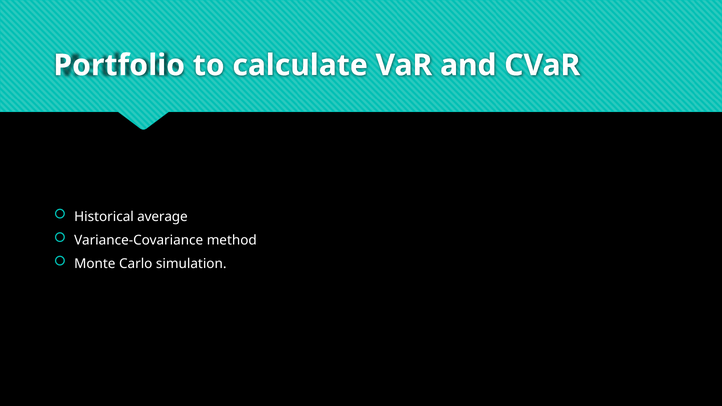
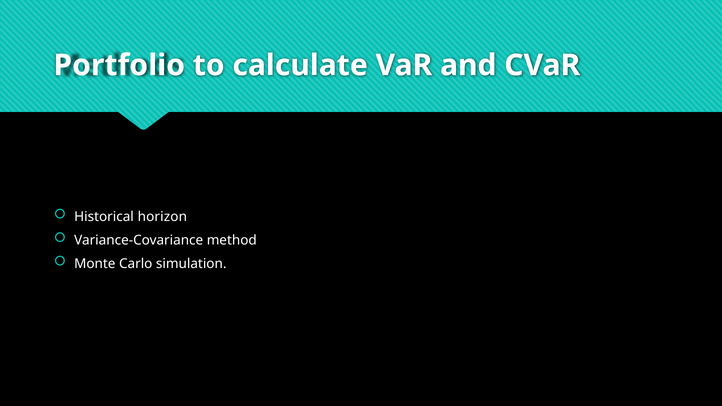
average: average -> horizon (162, 217)
